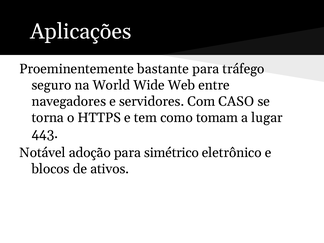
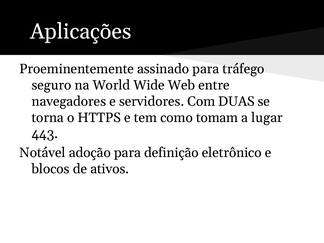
bastante: bastante -> assinado (163, 69)
CASO: CASO -> DUAS (236, 101)
simétrico: simétrico -> definição (171, 153)
